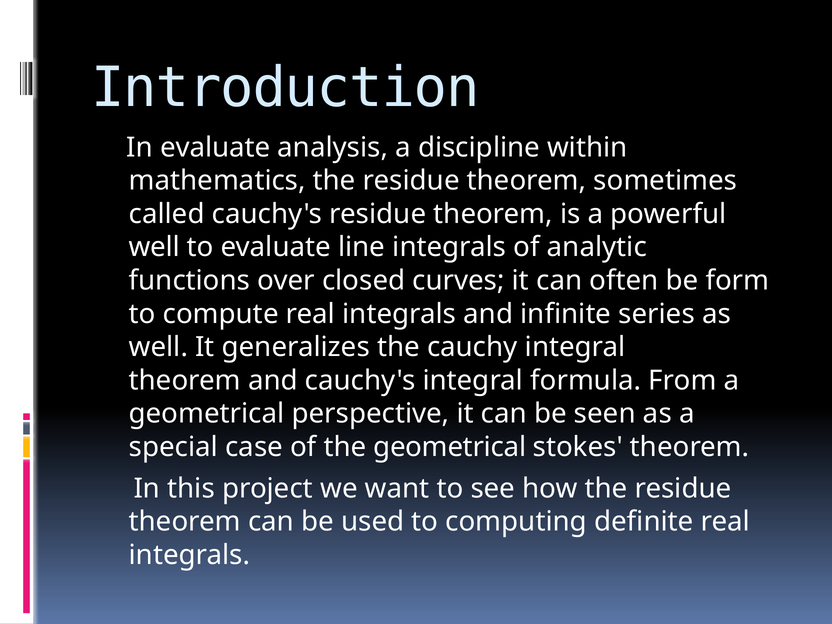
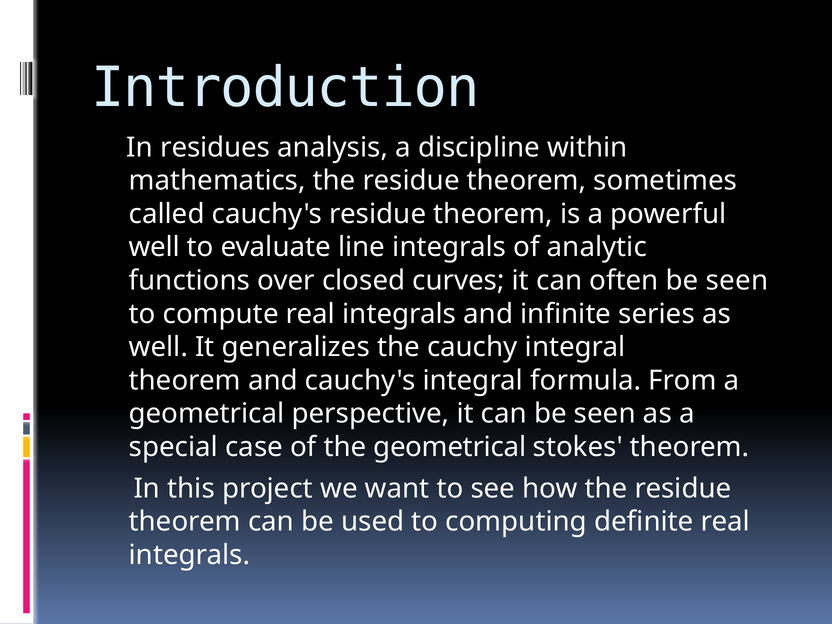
In evaluate: evaluate -> residues (215, 147)
often be form: form -> seen (737, 281)
